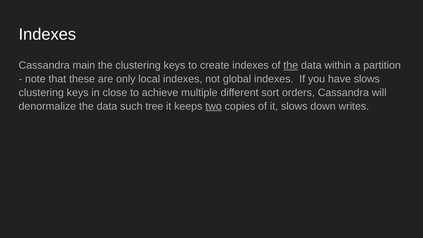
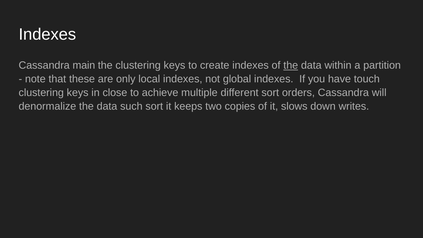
have slows: slows -> touch (367, 79)
such tree: tree -> sort (154, 106)
two underline: present -> none (214, 106)
